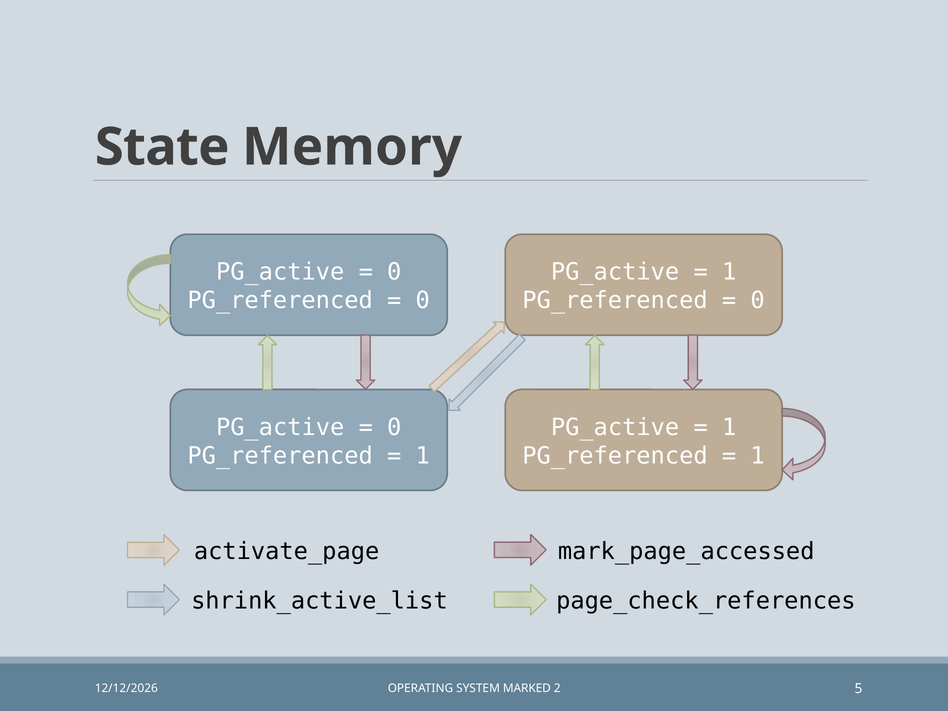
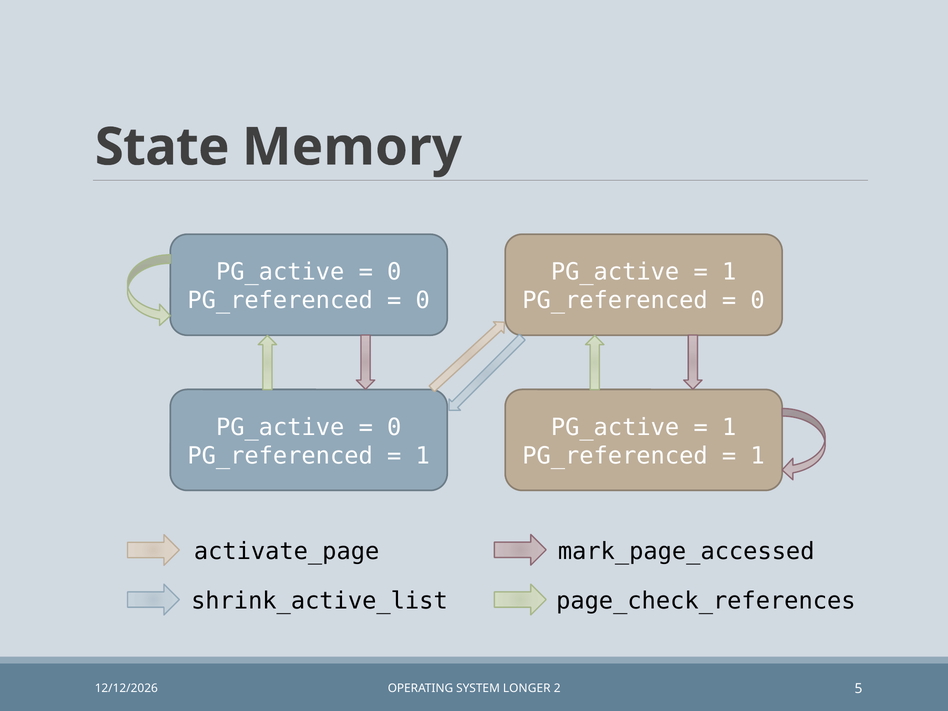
MARKED: MARKED -> LONGER (527, 688)
